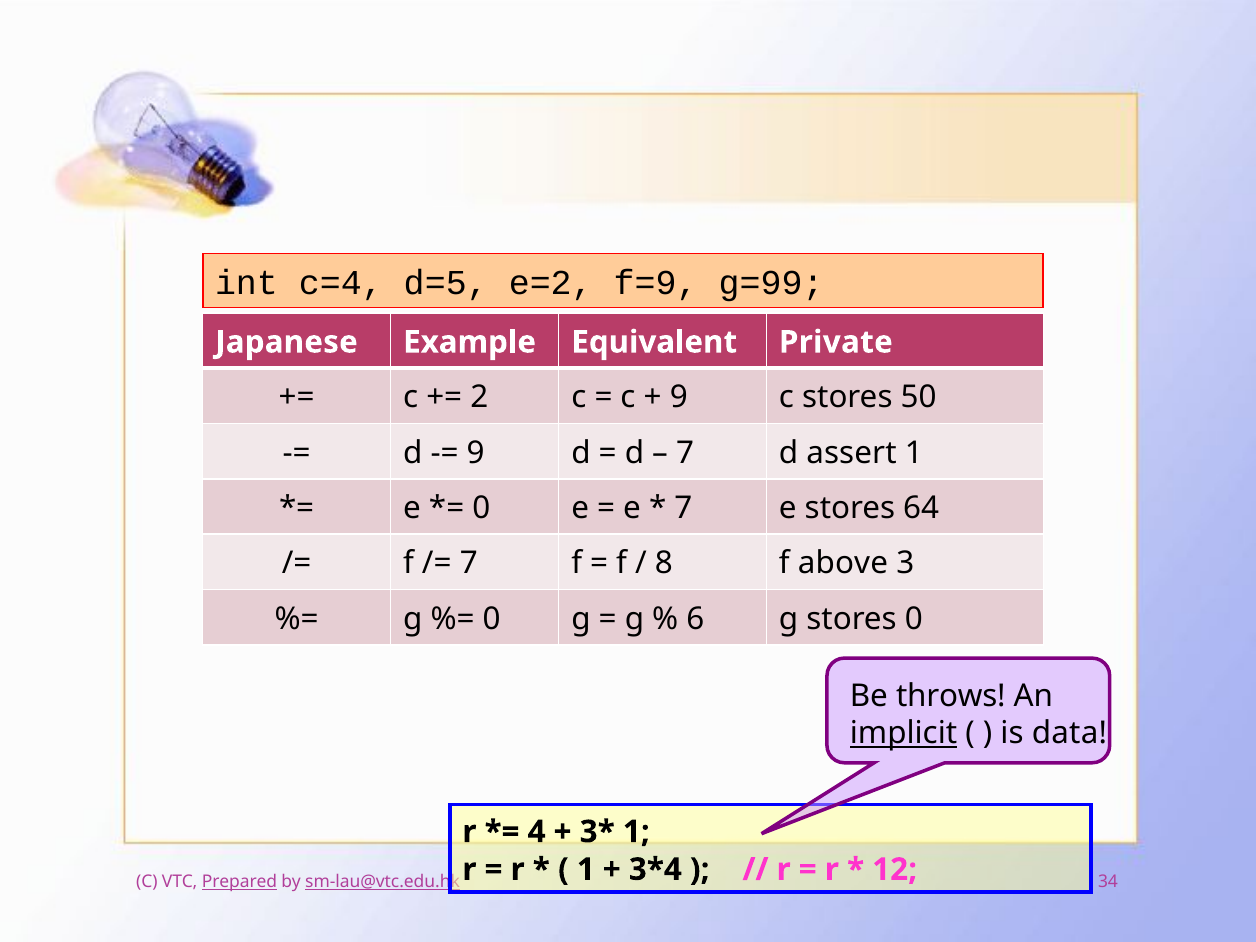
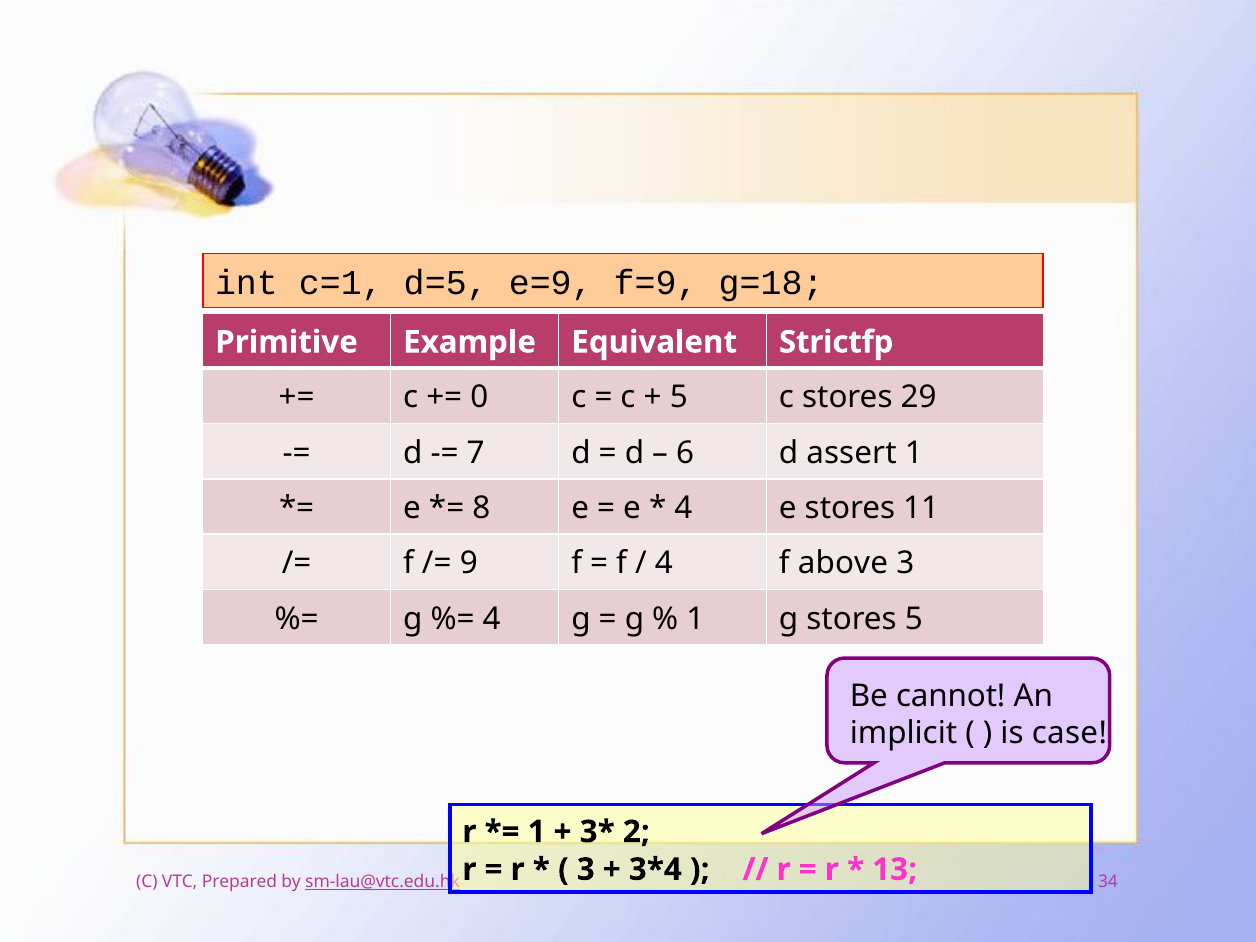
c=4: c=4 -> c=1 (341, 283)
e=2: e=2 -> e=9 (551, 283)
g=99: g=99 -> g=18 (771, 283)
Japanese: Japanese -> Primitive (287, 342)
Private: Private -> Strictfp (836, 342)
2: 2 -> 0 (479, 397)
9: 9 -> 5 (679, 397)
50: 50 -> 29 (919, 397)
9: 9 -> 7 (476, 453)
7: 7 -> 6 (685, 453)
0: 0 -> 8 (481, 508)
7: 7 -> 4 (683, 508)
64: 64 -> 11 (921, 508)
7: 7 -> 9 (469, 563)
8: 8 -> 4 (664, 563)
0: 0 -> 4 (492, 619)
6: 6 -> 1 (695, 619)
stores 0: 0 -> 5 (914, 619)
throws: throws -> cannot (951, 696)
implicit underline: present -> none (904, 733)
data: data -> case (1069, 733)
4: 4 -> 1 (537, 832)
1: 1 -> 2 (636, 832)
1: 1 -> 3 (586, 869)
12: 12 -> 13 (895, 869)
Prepared underline: present -> none (240, 882)
